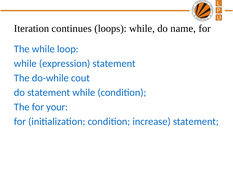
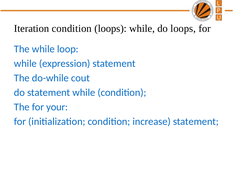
Iteration continues: continues -> condition (72, 28)
do name: name -> loops (183, 28)
